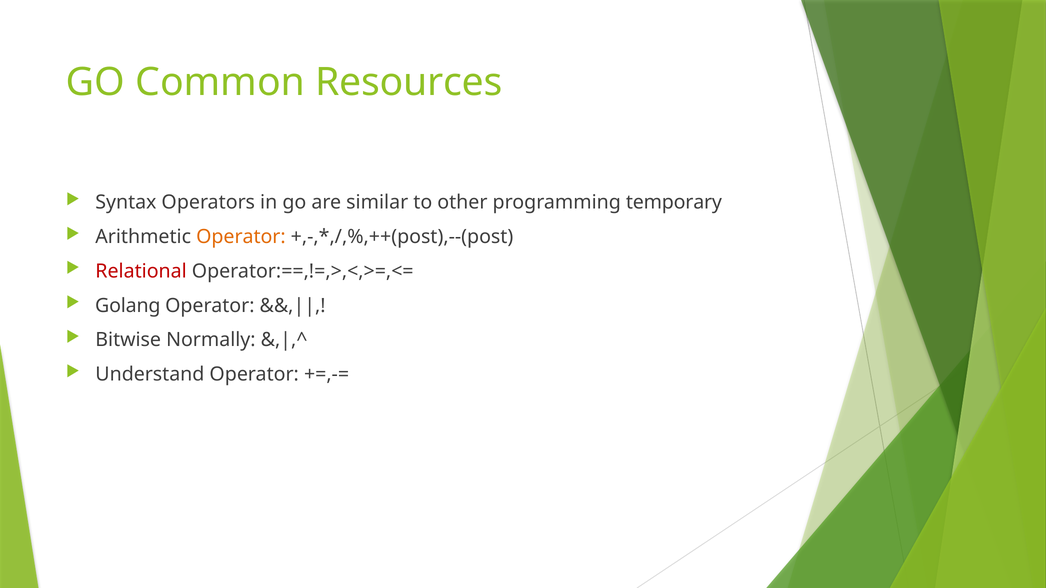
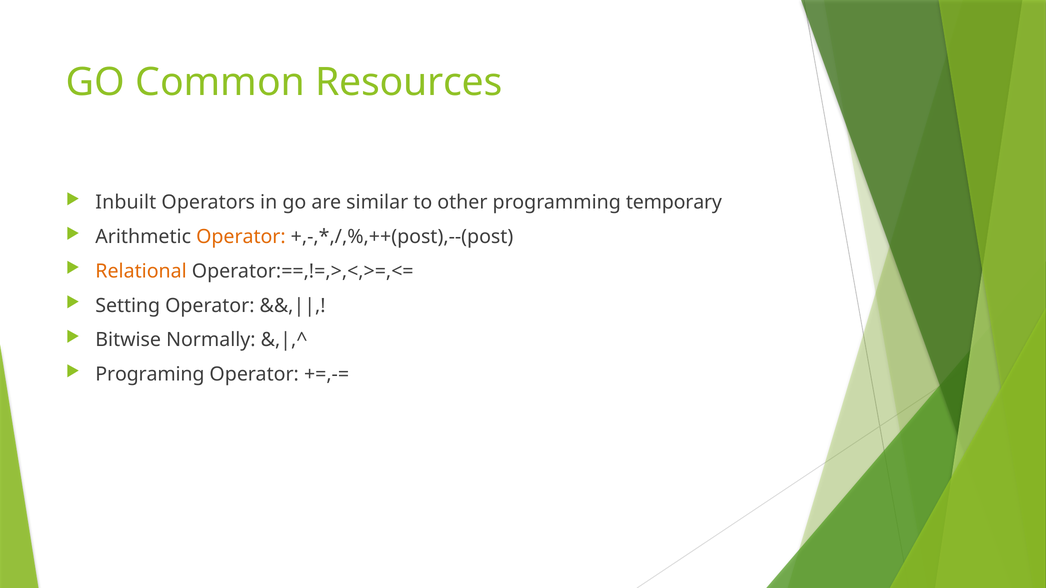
Syntax: Syntax -> Inbuilt (126, 202)
Relational colour: red -> orange (141, 271)
Golang: Golang -> Setting (128, 306)
Understand: Understand -> Programing (150, 375)
